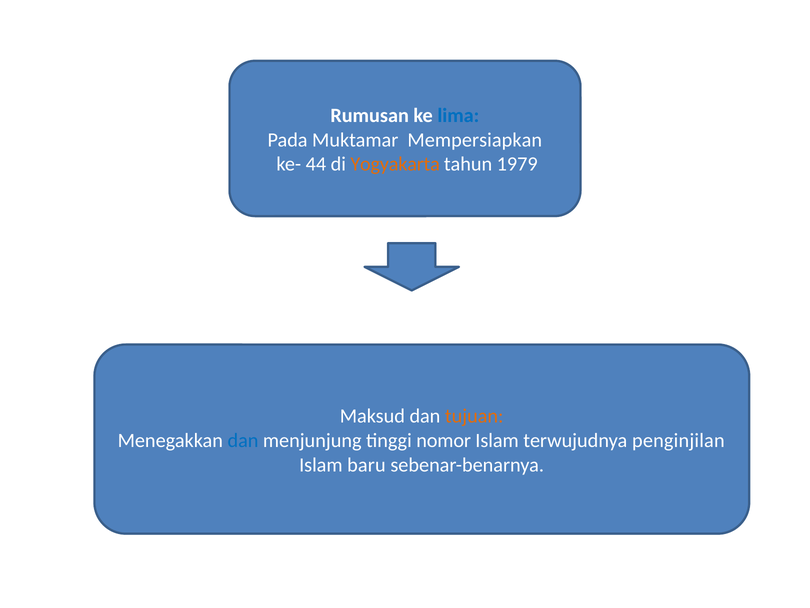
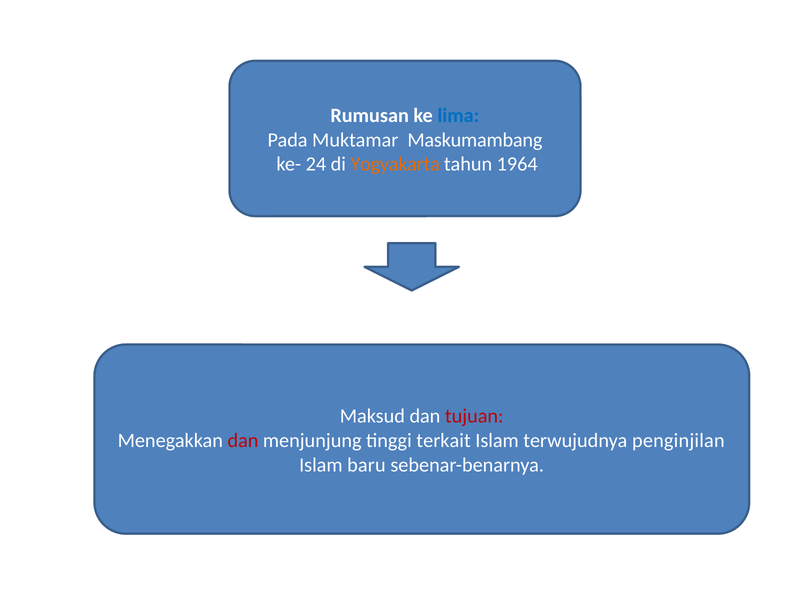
Mempersiapkan: Mempersiapkan -> Maskumambang (475, 140)
44: 44 -> 24 (316, 164)
1979: 1979 -> 1964 (517, 164)
tujuan colour: orange -> red (474, 416)
dan colour: blue -> red (243, 440)
nomor: nomor -> terkait (444, 440)
